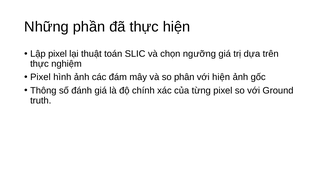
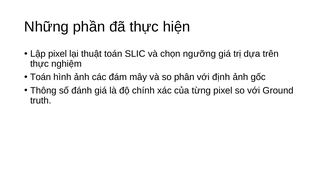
Pixel: Pixel -> Toán (41, 77)
với hiện: hiện -> định (221, 77)
